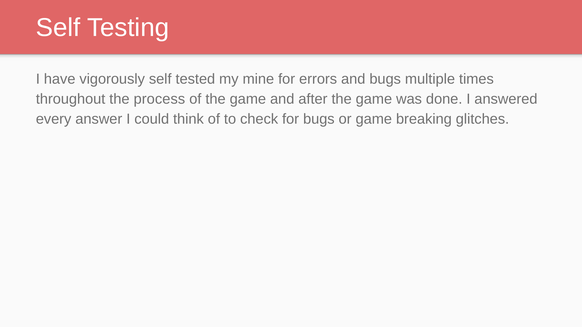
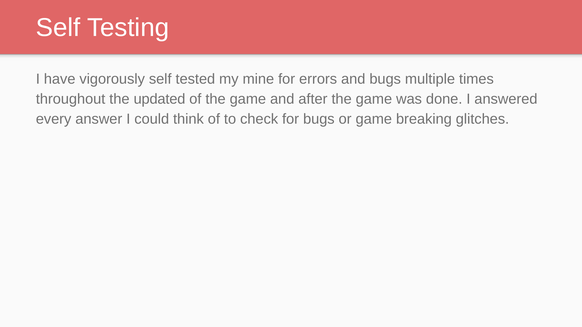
process: process -> updated (159, 99)
